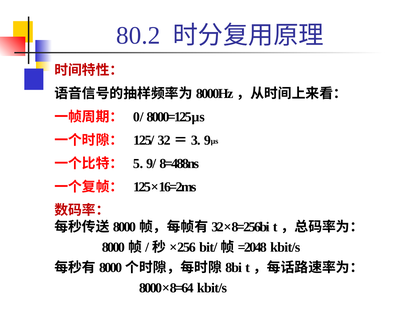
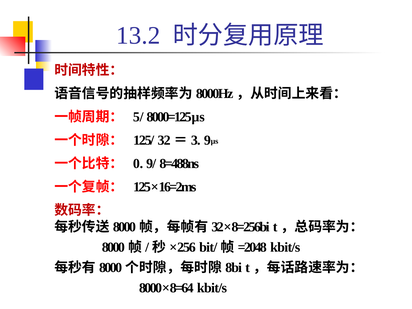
80.2: 80.2 -> 13.2 (138, 36)
0/: 0/ -> 5/ (138, 117)
5: 5 -> 0 (138, 164)
